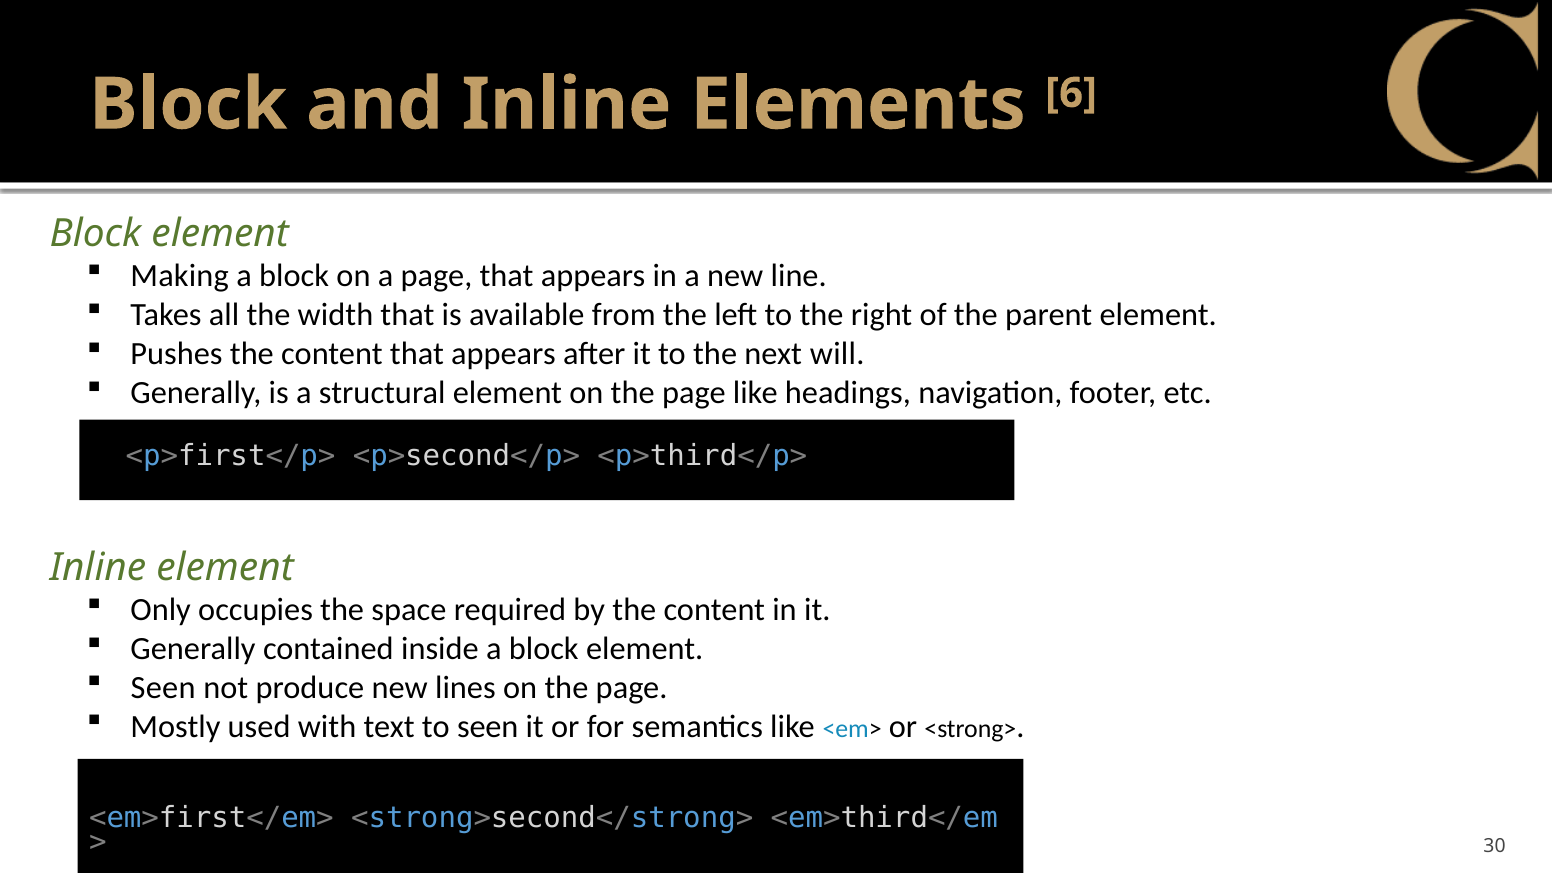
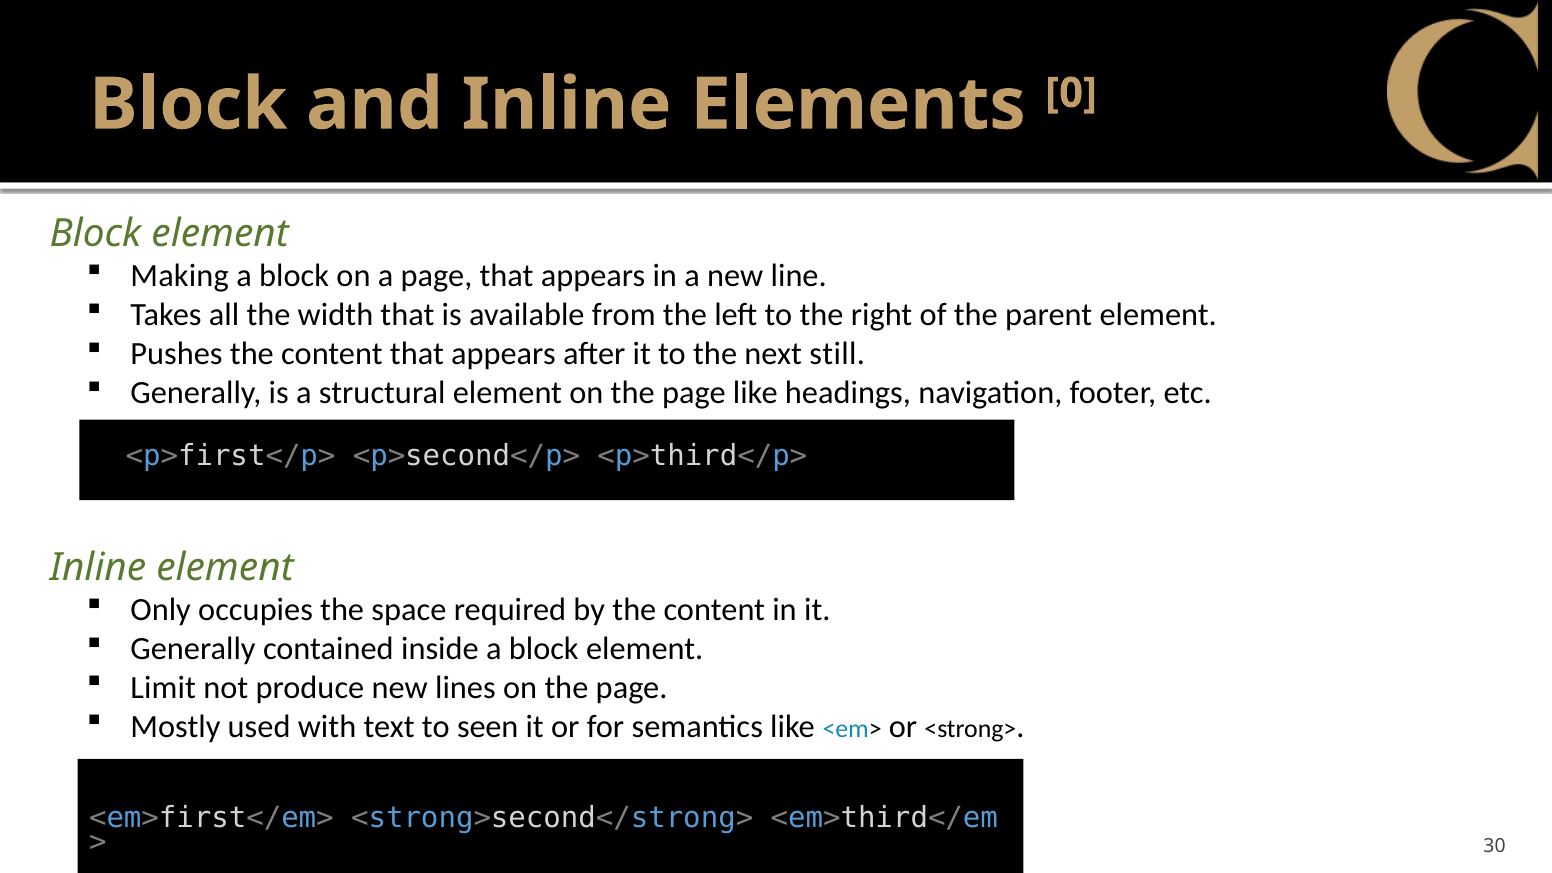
6: 6 -> 0 (1071, 93)
will: will -> still (837, 354)
Seen: Seen -> Limit (163, 688)
